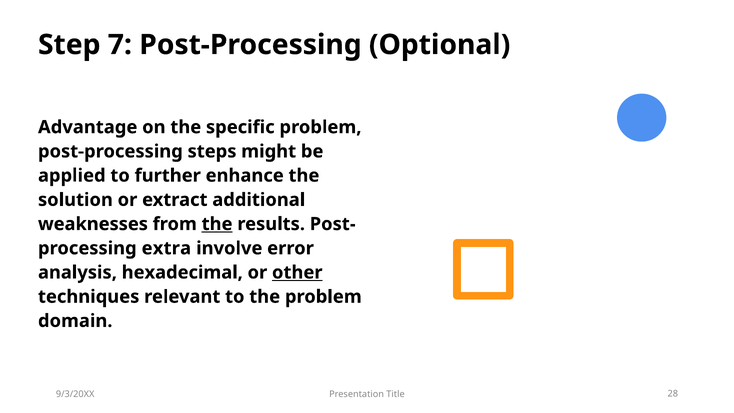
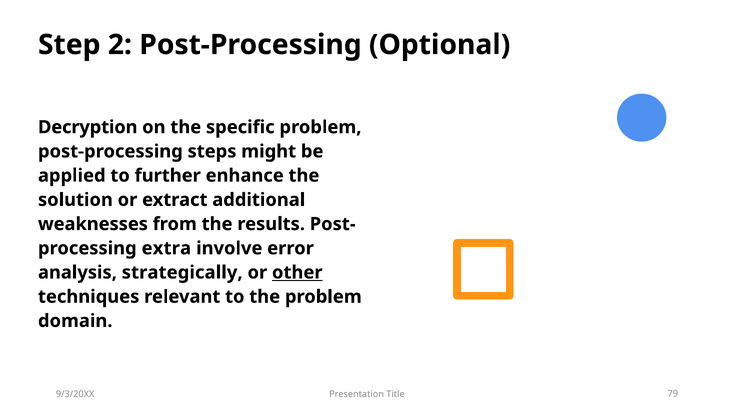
7: 7 -> 2 (120, 45)
Advantage: Advantage -> Decryption (88, 127)
the underline: present -> none (217, 224)
hexadecimal: hexadecimal -> strategically (182, 272)
28: 28 -> 79 (673, 394)
